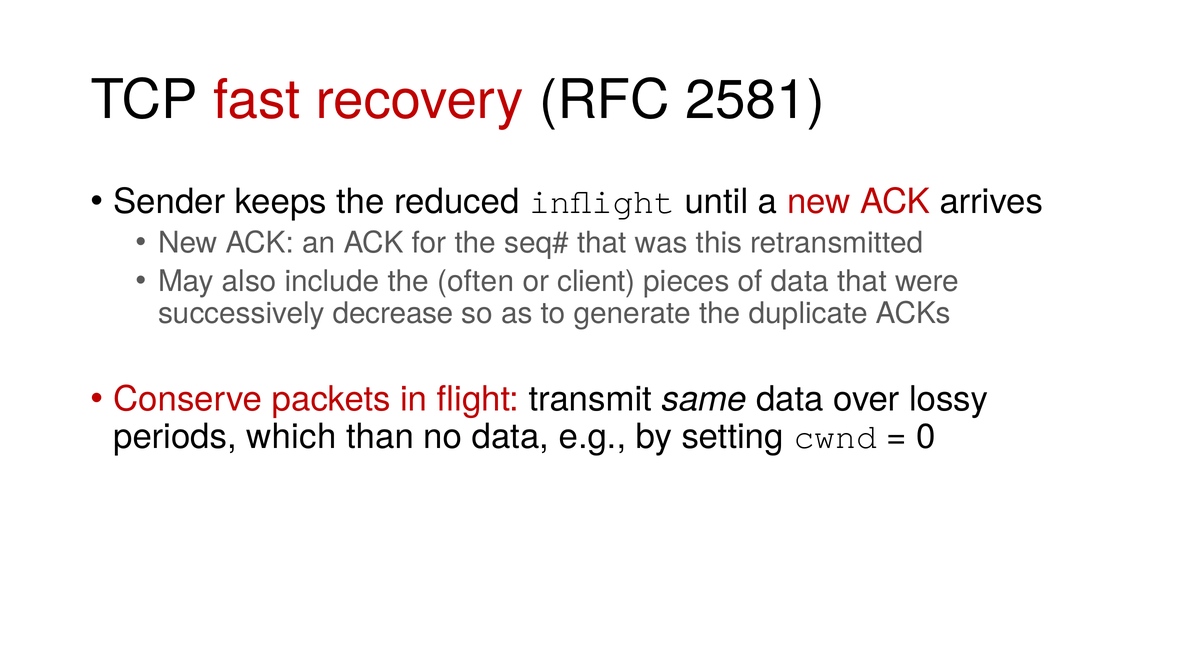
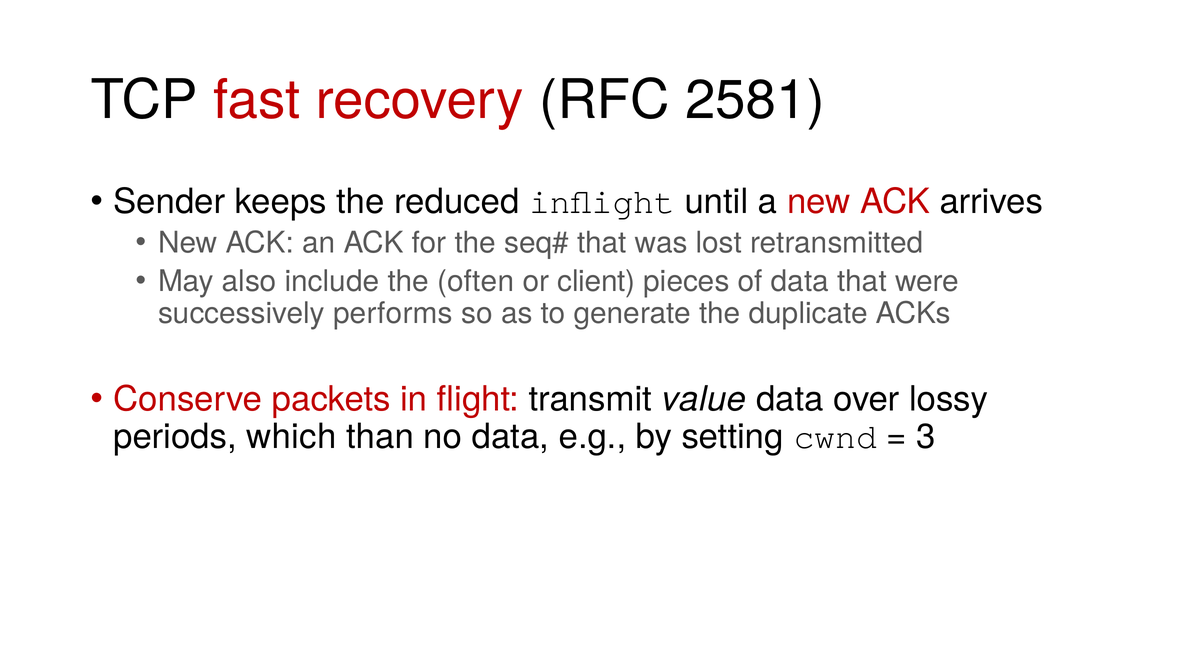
this: this -> lost (719, 243)
decrease: decrease -> performs (393, 313)
same: same -> value (704, 399)
0: 0 -> 3 (926, 437)
